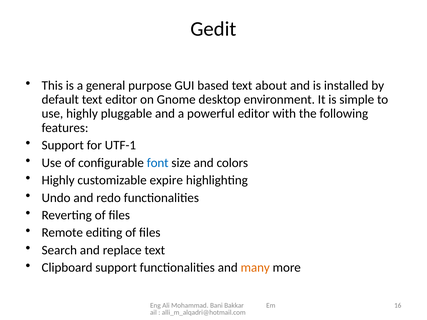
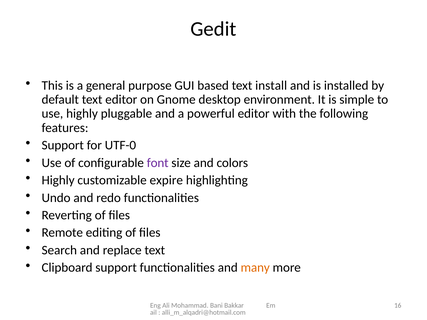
about: about -> install (271, 86)
UTF-1: UTF-1 -> UTF-0 (120, 145)
font colour: blue -> purple (158, 163)
